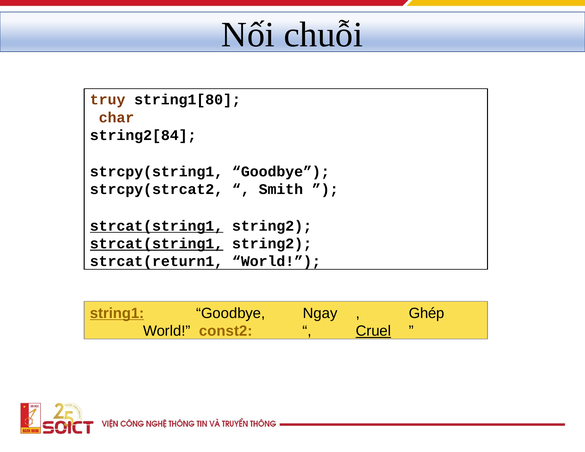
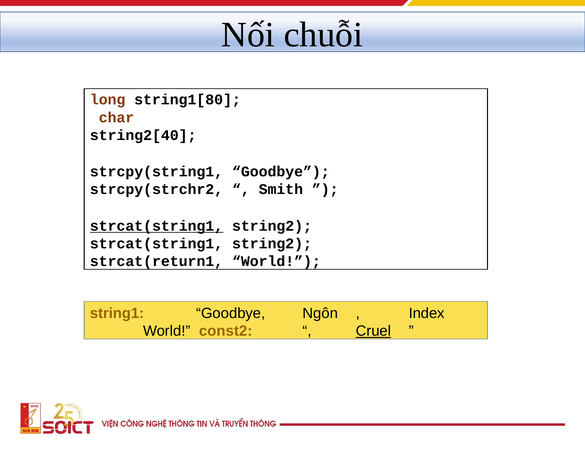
truy: truy -> long (108, 100)
string2[84: string2[84 -> string2[40 (143, 135)
strcpy(strcat2: strcpy(strcat2 -> strcpy(strchr2 (157, 189)
strcat(string1 underline: present -> none (157, 244)
string1 underline: present -> none (117, 313)
Ngay: Ngay -> Ngôn (320, 313)
Ghép: Ghép -> Index (427, 313)
